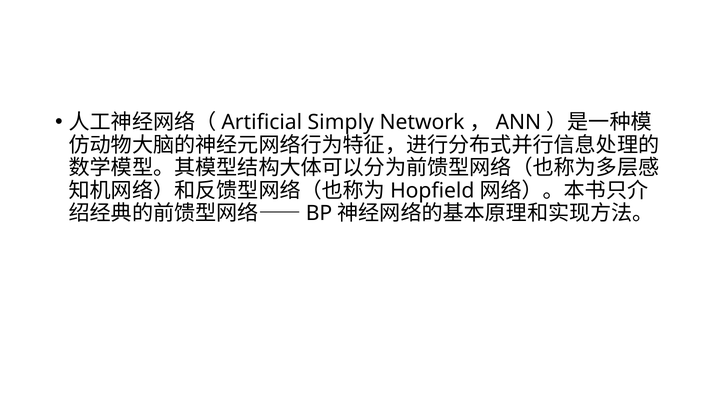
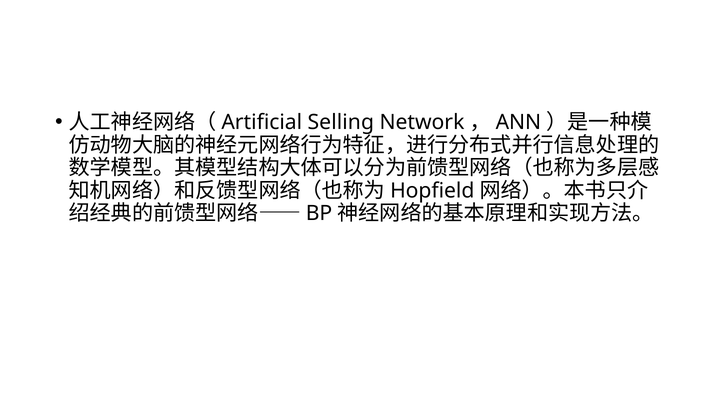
Simply: Simply -> Selling (341, 122)
